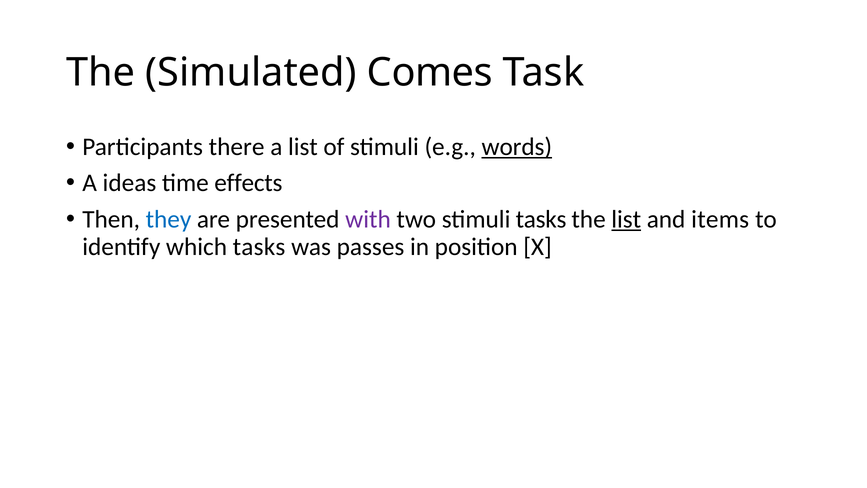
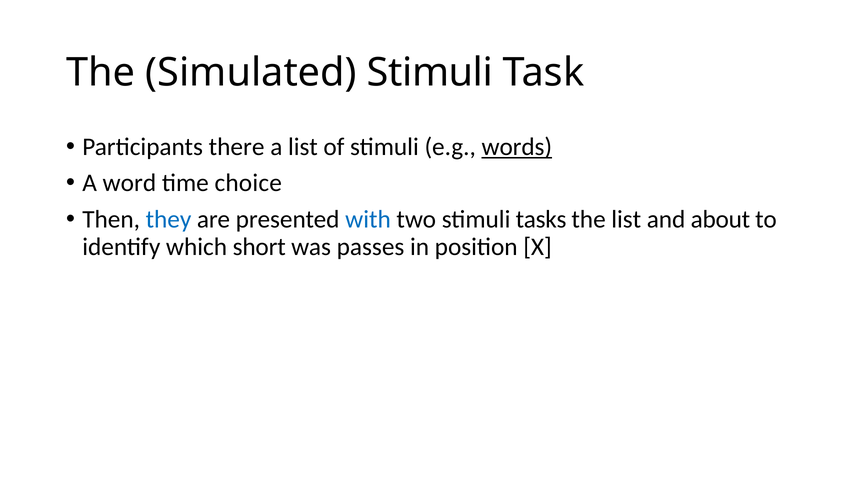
Simulated Comes: Comes -> Stimuli (430, 73)
ideas: ideas -> word (129, 183)
effects: effects -> choice (248, 183)
with colour: purple -> blue (368, 219)
list underline: present -> none (626, 219)
items: items -> about (720, 219)
which tasks: tasks -> short (259, 247)
